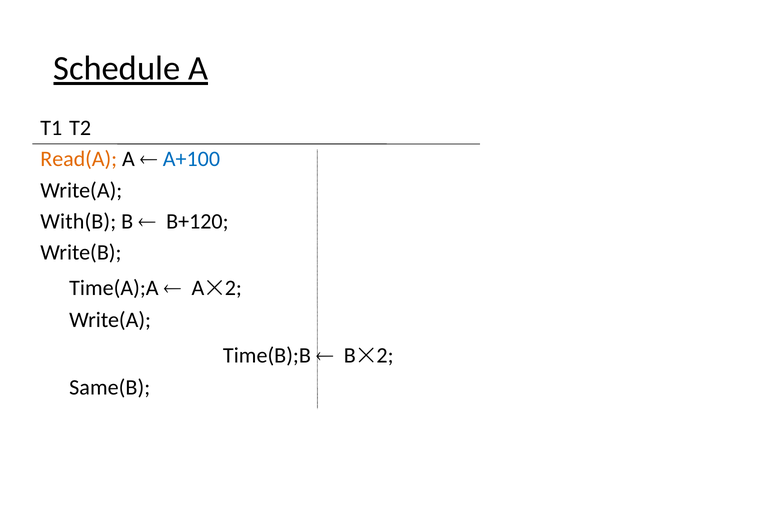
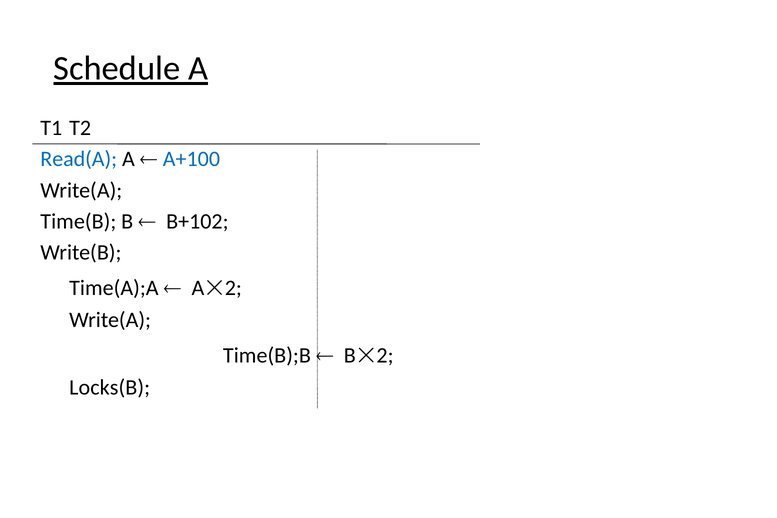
Read(A colour: orange -> blue (79, 159)
With(B: With(B -> Time(B (78, 221)
B+120: B+120 -> B+102 (197, 221)
Same(B: Same(B -> Locks(B (110, 387)
